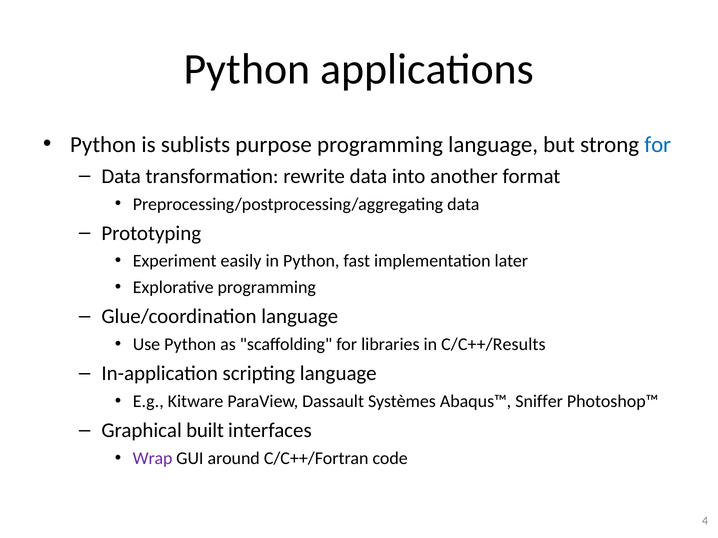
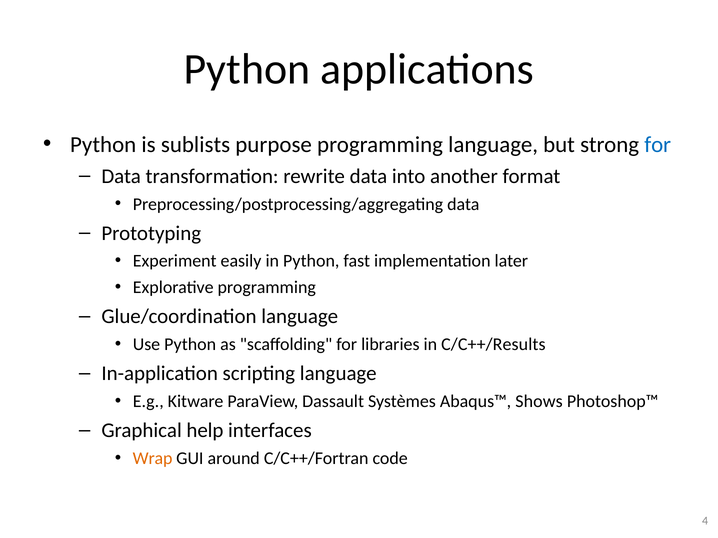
Sniffer: Sniffer -> Shows (539, 402)
built: built -> help (205, 431)
Wrap colour: purple -> orange (153, 459)
